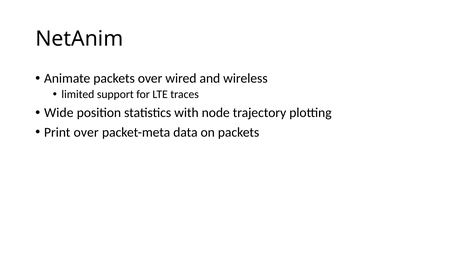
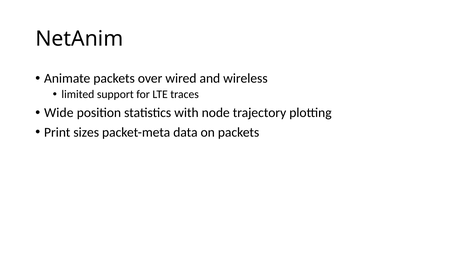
Print over: over -> sizes (86, 132)
